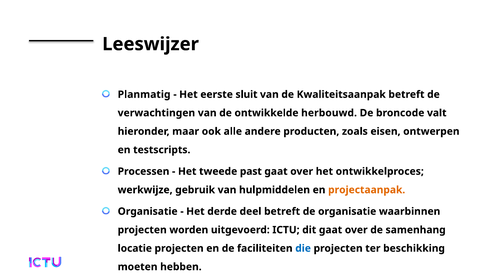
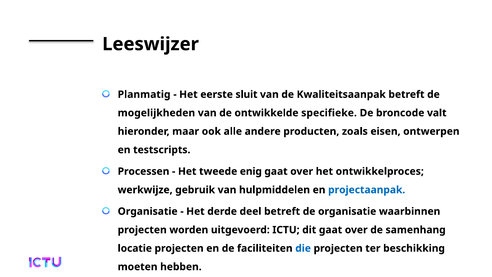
verwachtingen: verwachtingen -> mogelijkheden (156, 113)
herbouwd: herbouwd -> specifieke (329, 113)
past: past -> enig (251, 171)
projectaanpak colour: orange -> blue (367, 190)
